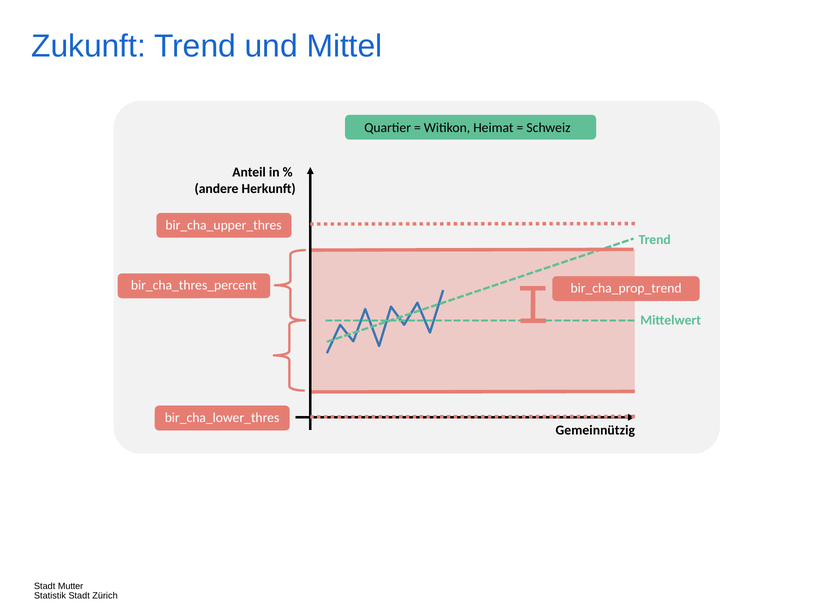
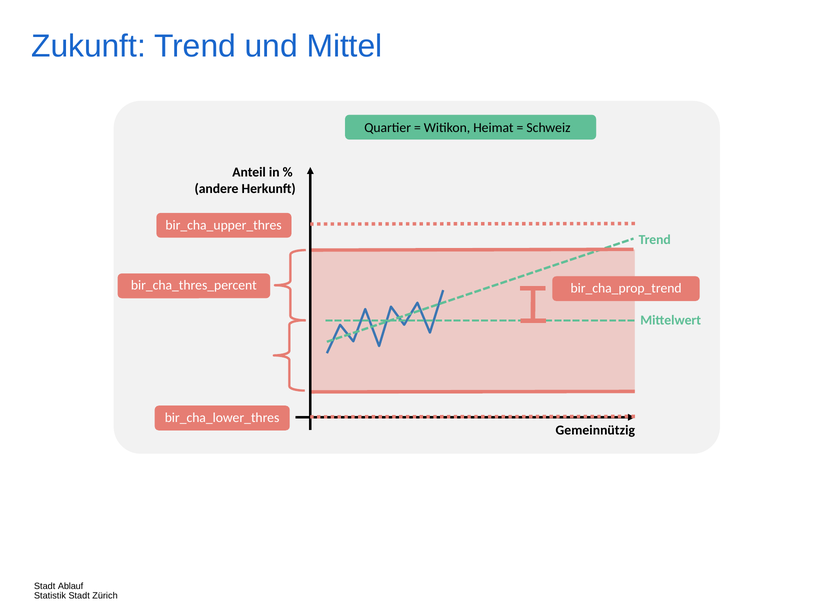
Mutter: Mutter -> Ablauf (71, 585)
